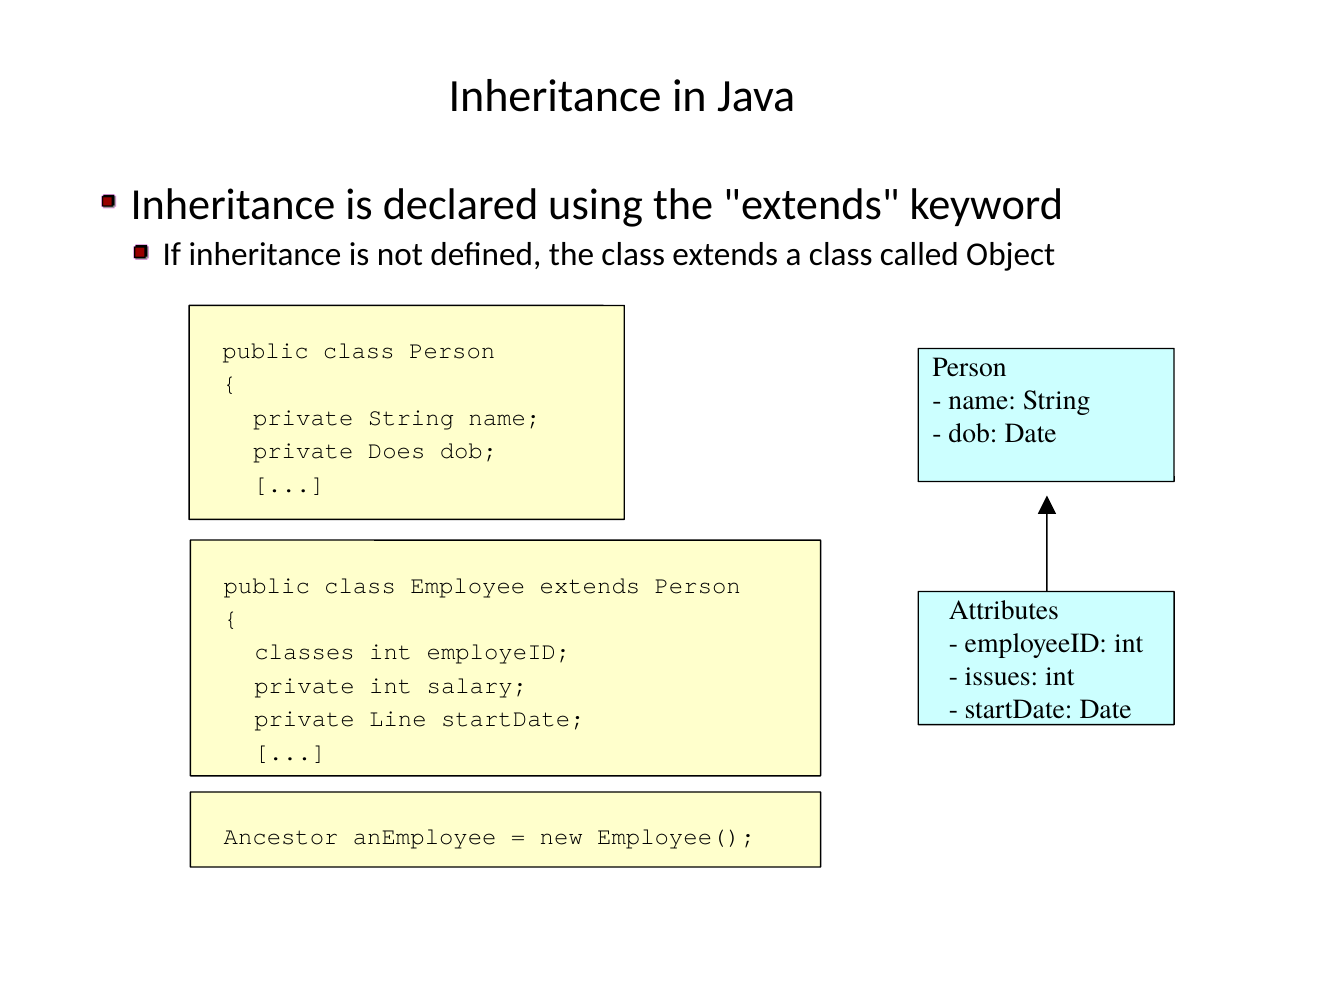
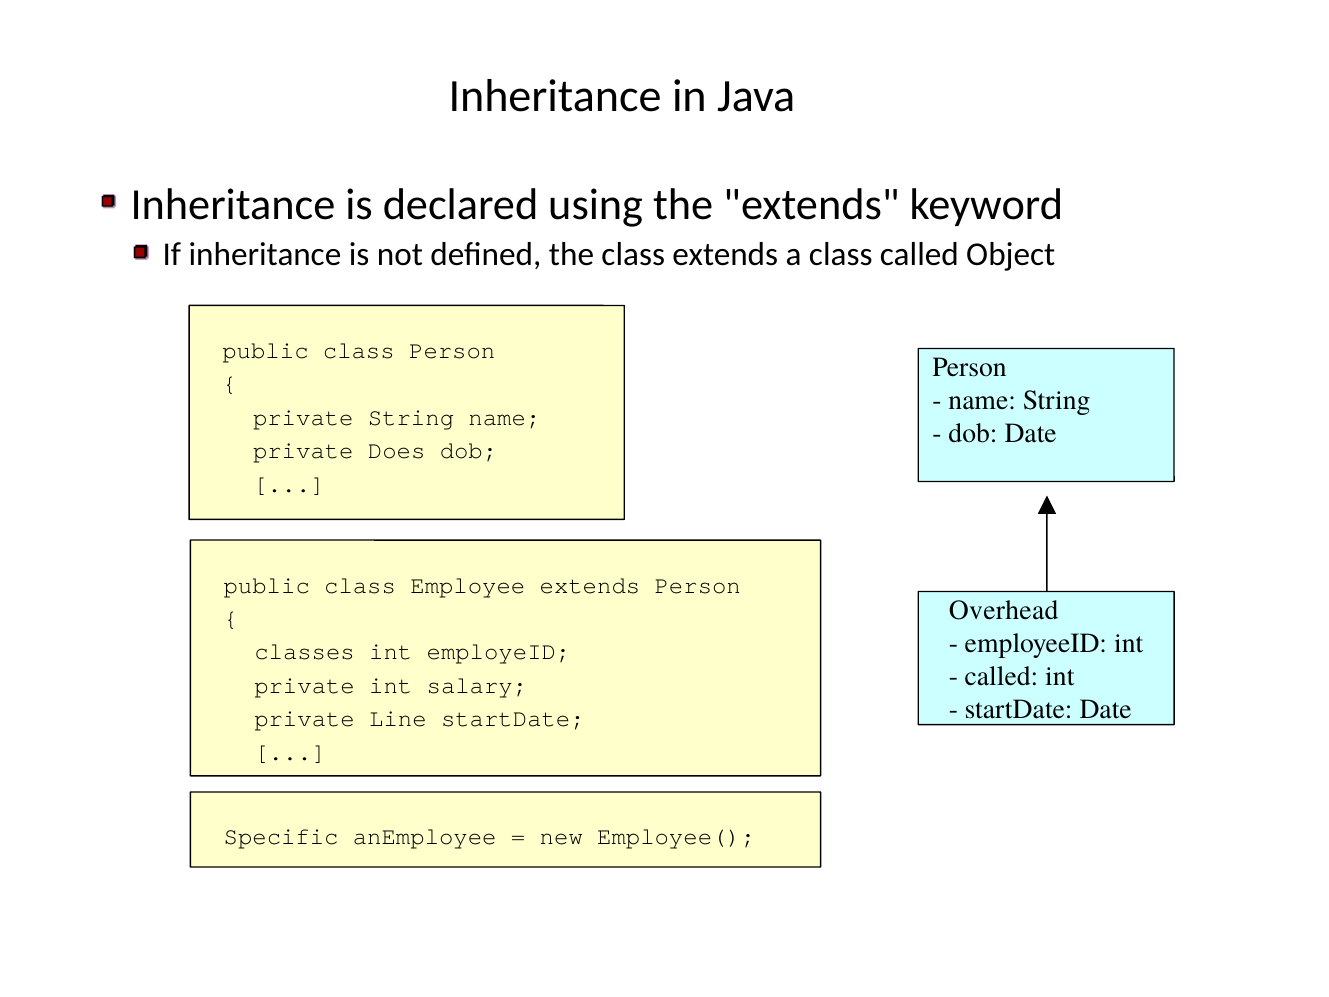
Attributes: Attributes -> Overhead (1004, 610)
issues: issues -> called (1002, 676)
Ancestor: Ancestor -> Specific (281, 837)
